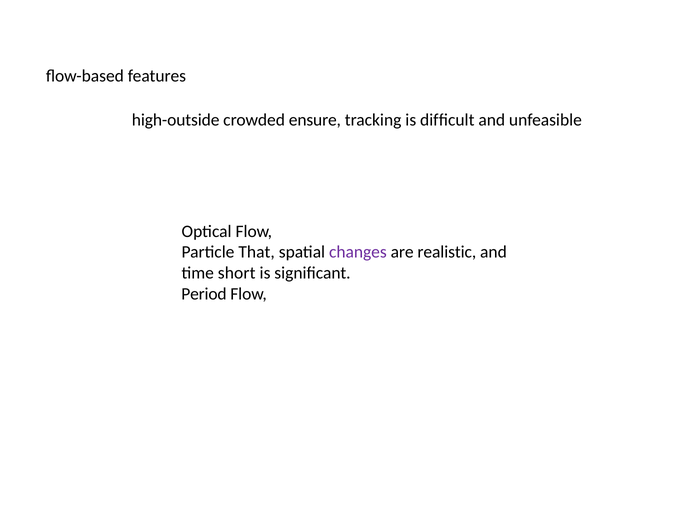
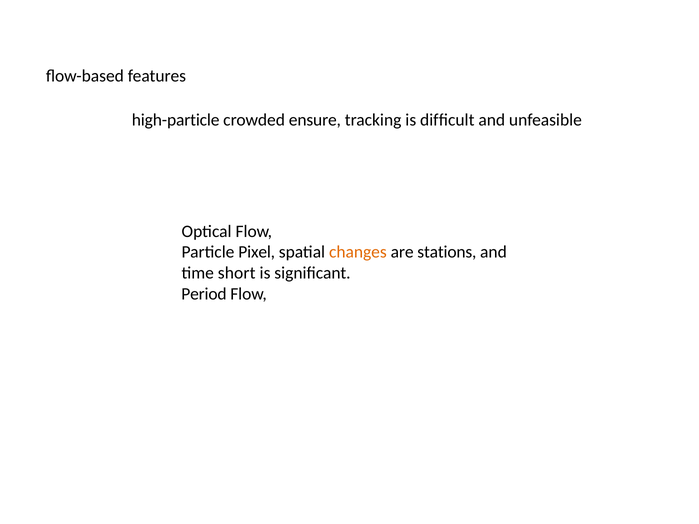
high-outside: high-outside -> high-particle (176, 120)
That: That -> Pixel (257, 252)
changes colour: purple -> orange (358, 252)
realistic: realistic -> stations (447, 252)
